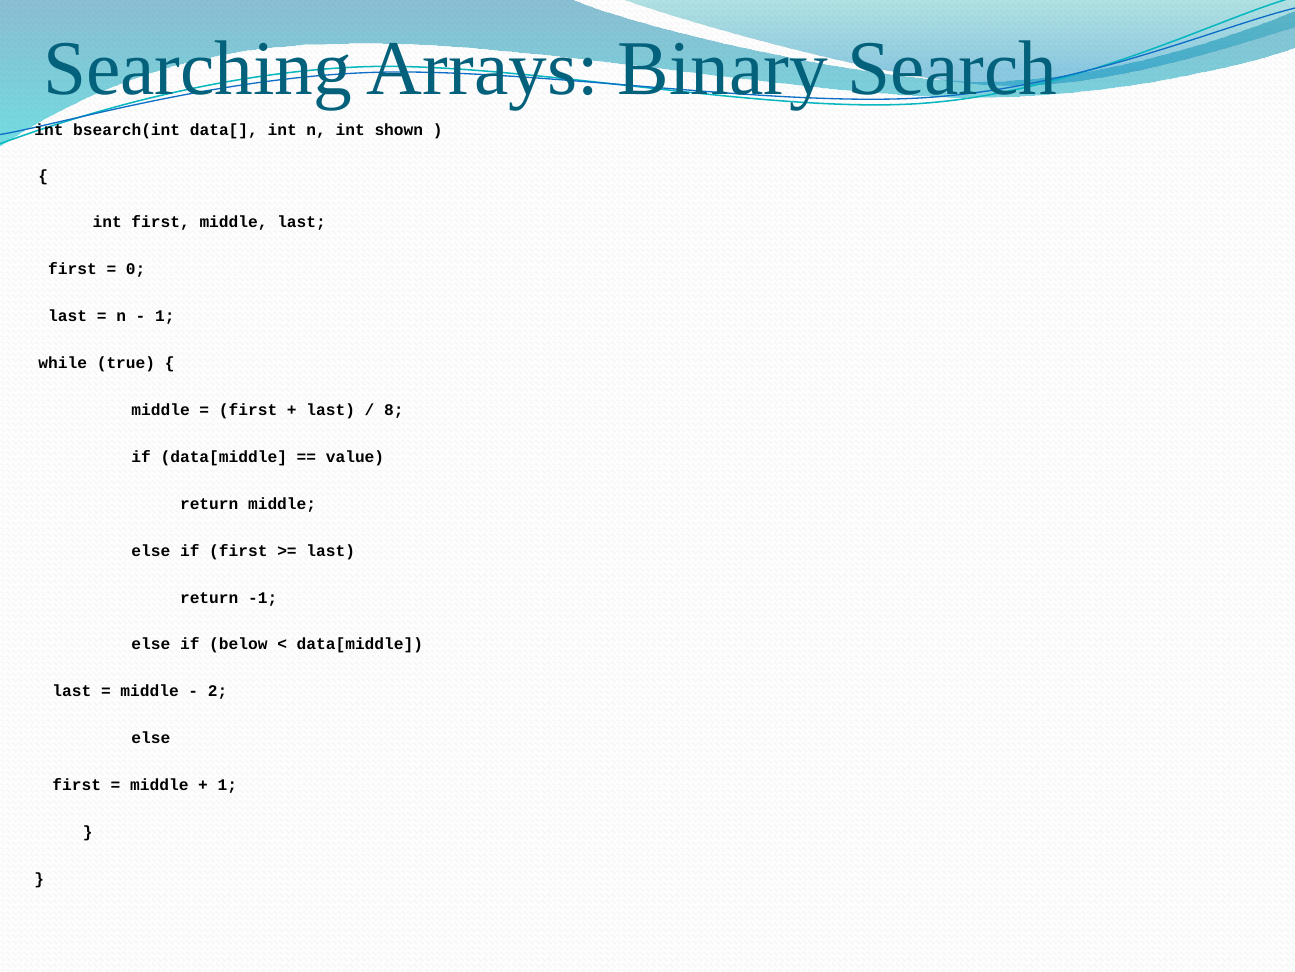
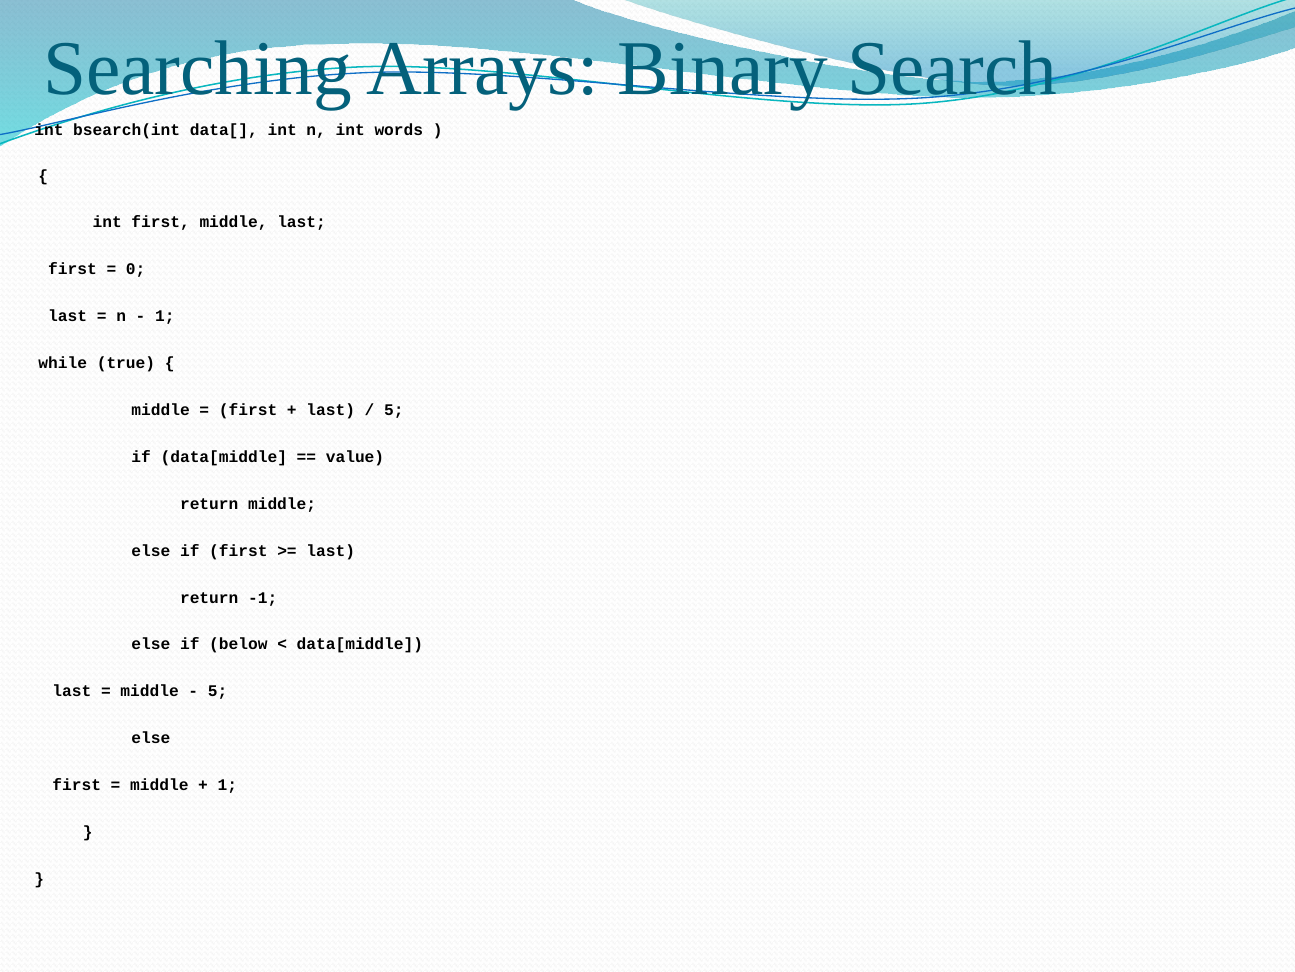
shown: shown -> words (399, 130)
8: 8 -> 5 (394, 410)
2: 2 -> 5 (218, 691)
